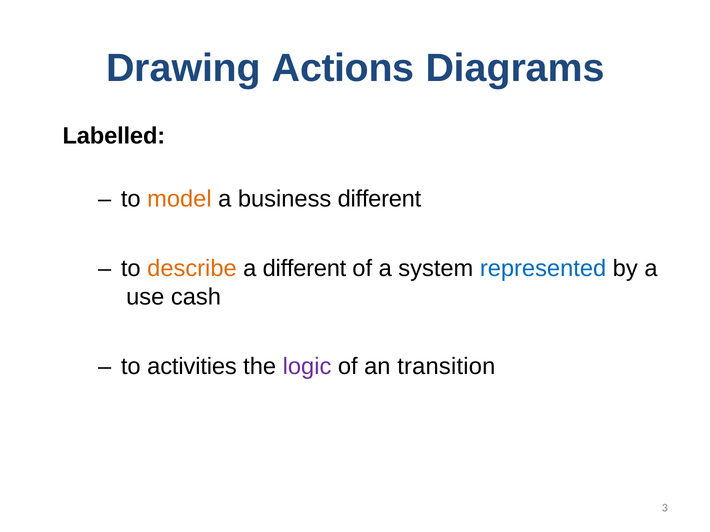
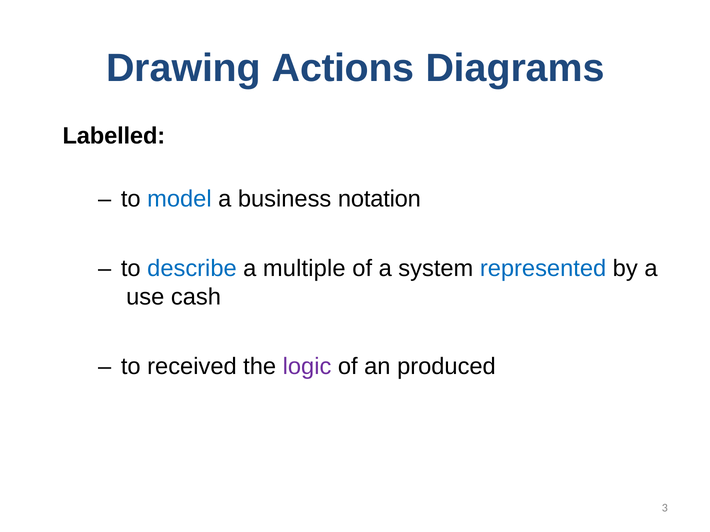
model colour: orange -> blue (179, 199)
business different: different -> notation (379, 199)
describe colour: orange -> blue (192, 269)
a different: different -> multiple (304, 269)
activities: activities -> received (192, 367)
transition: transition -> produced (446, 367)
